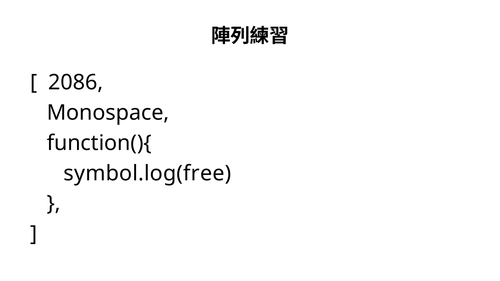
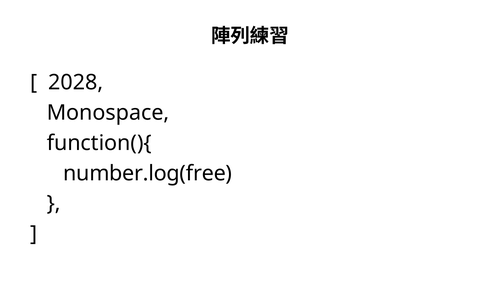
2086: 2086 -> 2028 (76, 83)
symbol.log(free: symbol.log(free -> number.log(free (148, 173)
